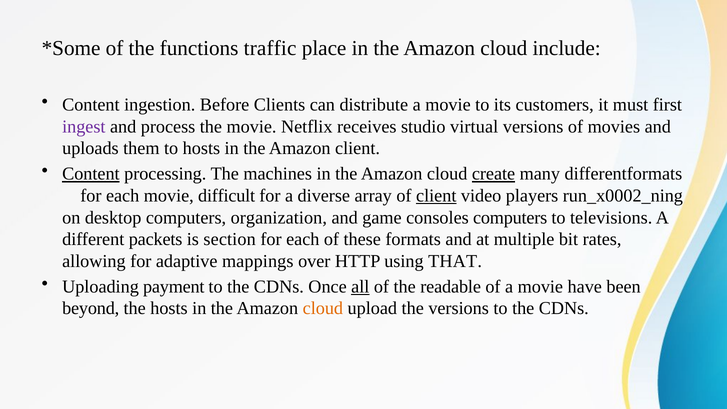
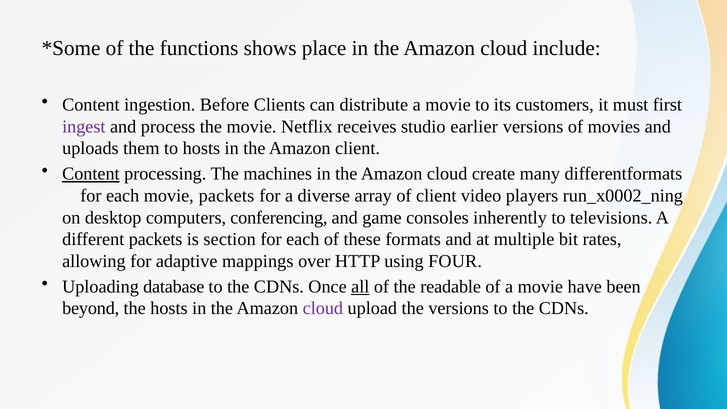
traffic: traffic -> shows (270, 48)
virtual: virtual -> earlier (474, 127)
create underline: present -> none (494, 174)
movie difficult: difficult -> packets (226, 196)
client underline: present -> none (436, 196)
organization: organization -> conferencing (279, 218)
consoles computers: computers -> inherently (510, 218)
THAT: THAT -> FOUR (455, 261)
payment: payment -> database (174, 287)
cloud colour: orange -> purple (323, 308)
